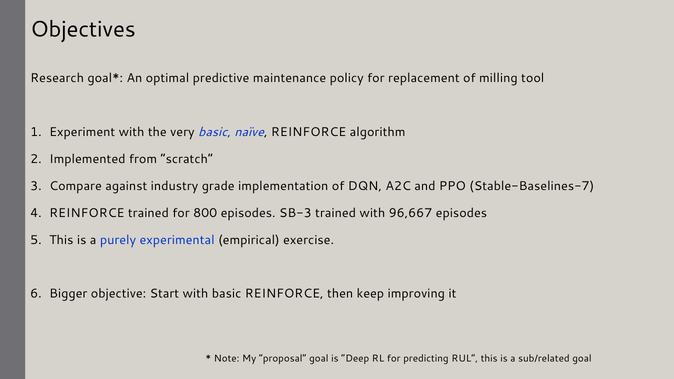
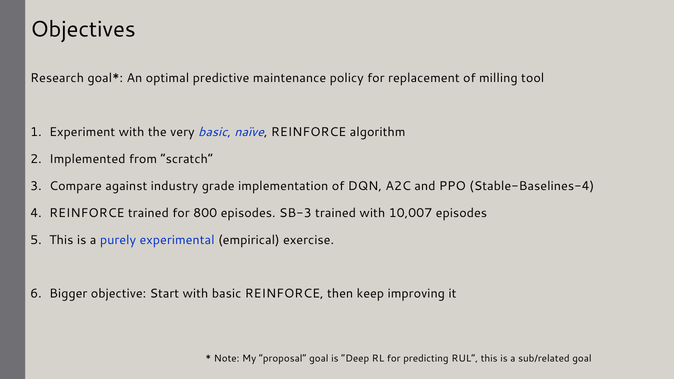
Stable-Baselines-7: Stable-Baselines-7 -> Stable-Baselines-4 (532, 186)
96,667: 96,667 -> 10,007 (410, 213)
